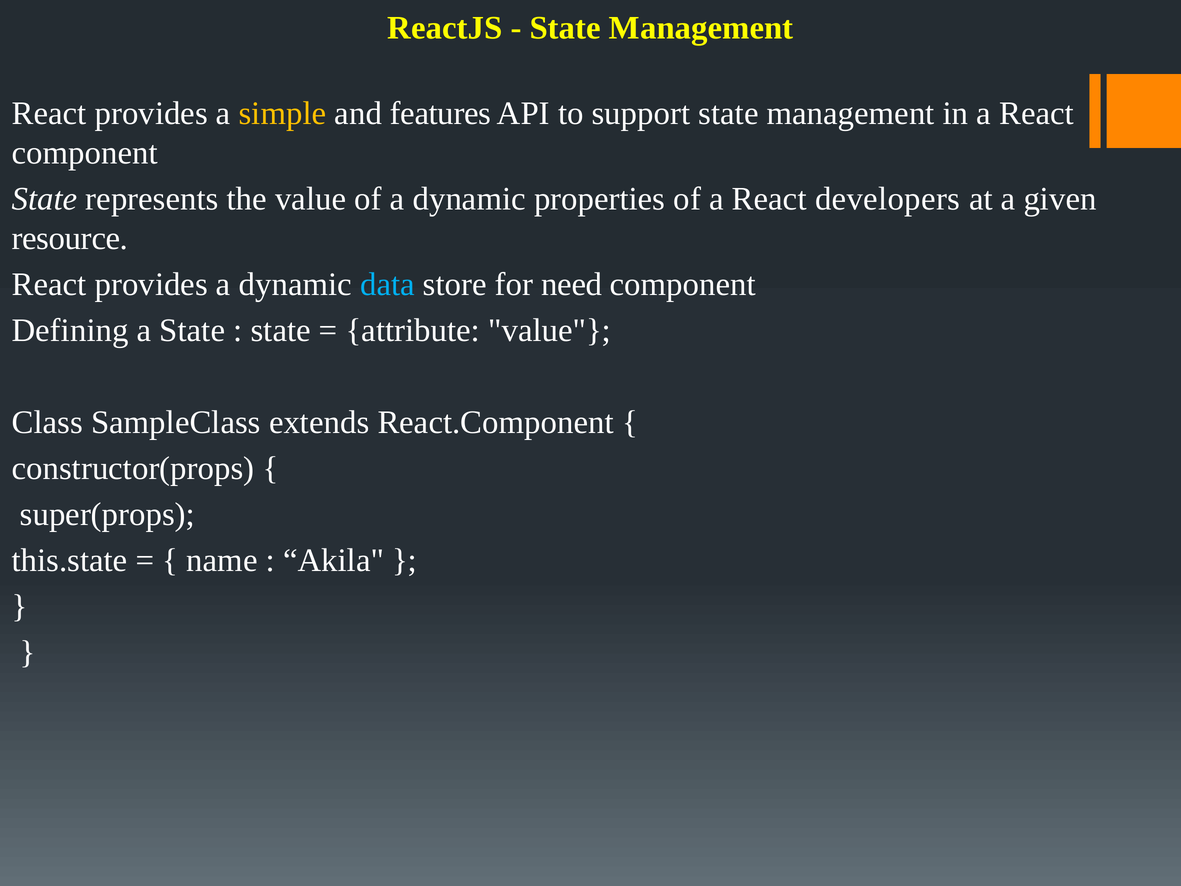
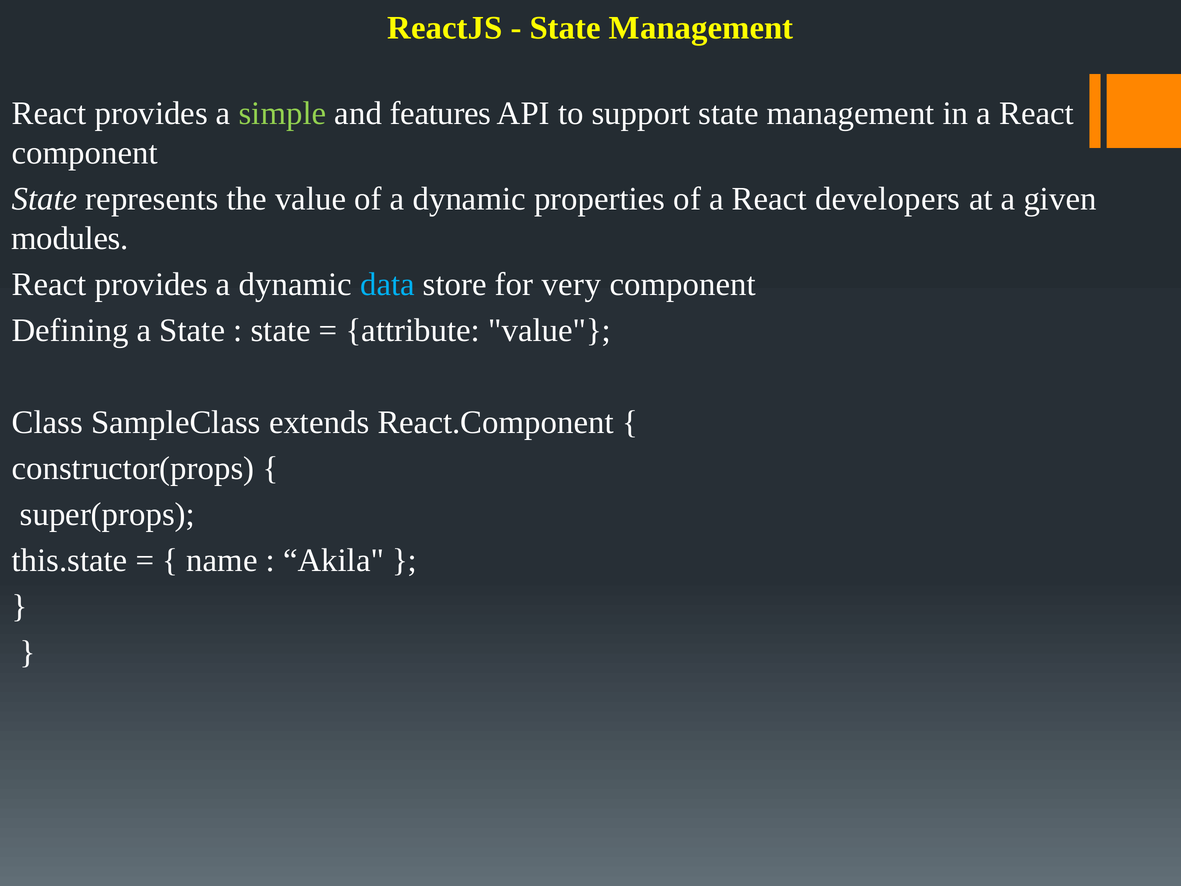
simple colour: yellow -> light green (282, 113)
resource: resource -> modules (70, 238)
need: need -> very (571, 284)
